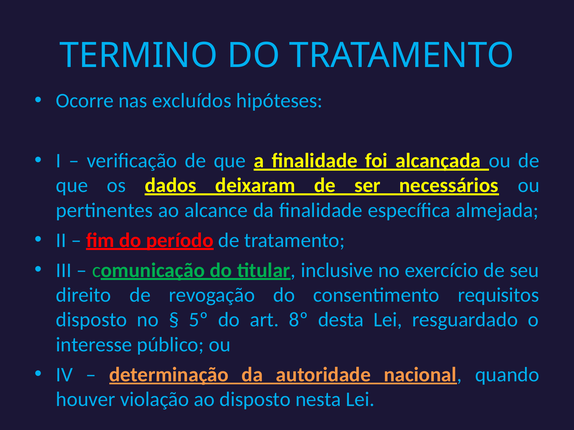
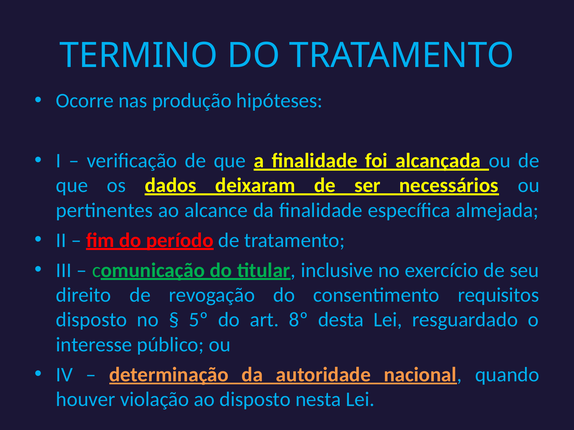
excluídos: excluídos -> produção (192, 101)
